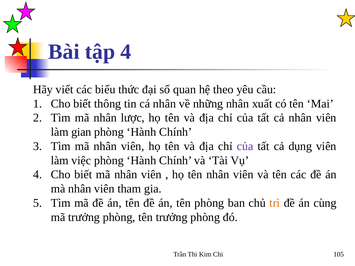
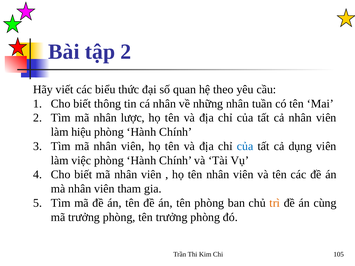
tập 4: 4 -> 2 (126, 52)
xuất: xuất -> tuần (262, 104)
gian: gian -> hiệu (81, 132)
của colour: purple -> blue (245, 146)
